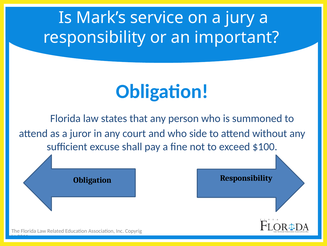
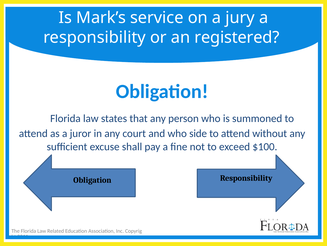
important: important -> registered (237, 37)
